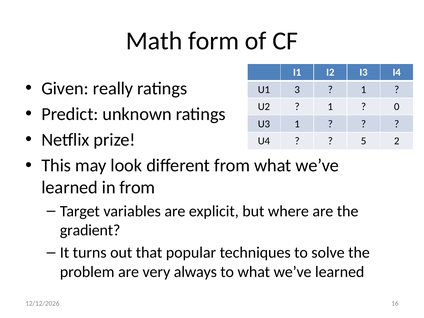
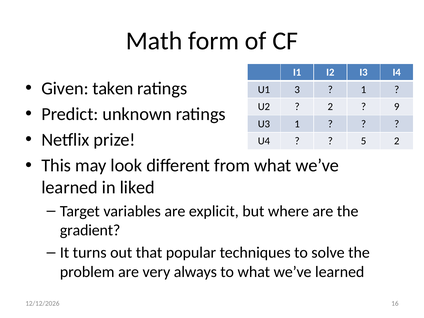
really: really -> taken (113, 89)
1: 1 -> 2 (330, 107)
0: 0 -> 9 (397, 107)
in from: from -> liked (137, 188)
